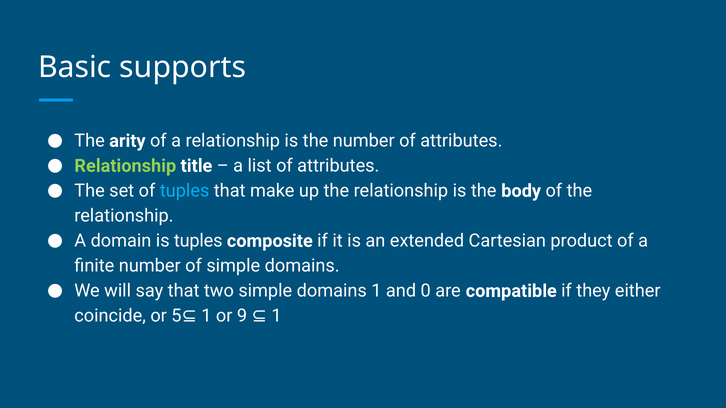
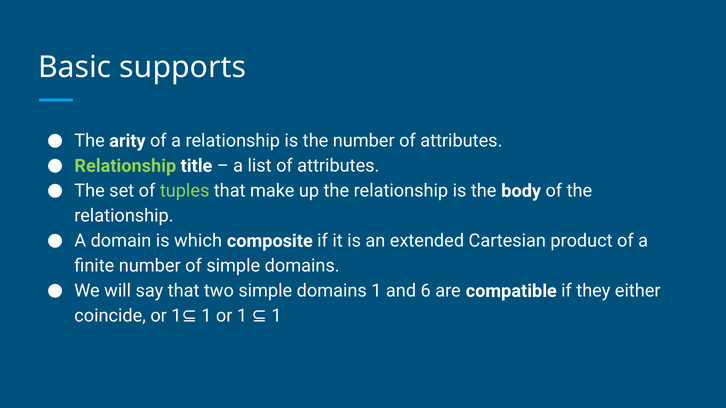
tuples colour: light blue -> light green (185, 191)
is tuples: tuples -> which (198, 241)
0: 0 -> 6 (426, 291)
coincide or 5: 5 -> 1 (176, 316)
1 or 9: 9 -> 1 (242, 316)
